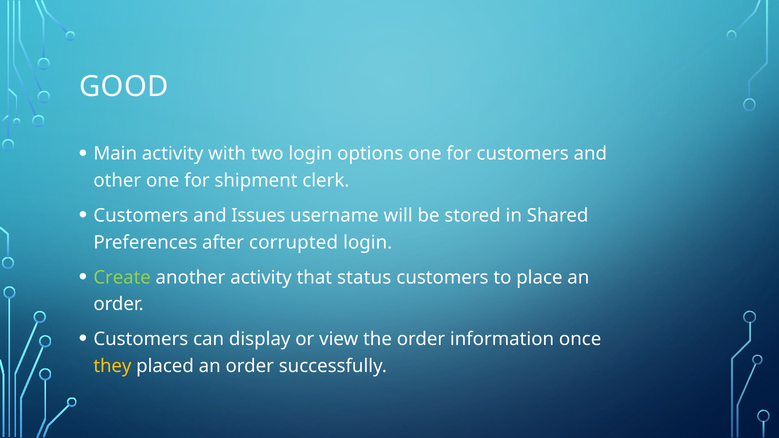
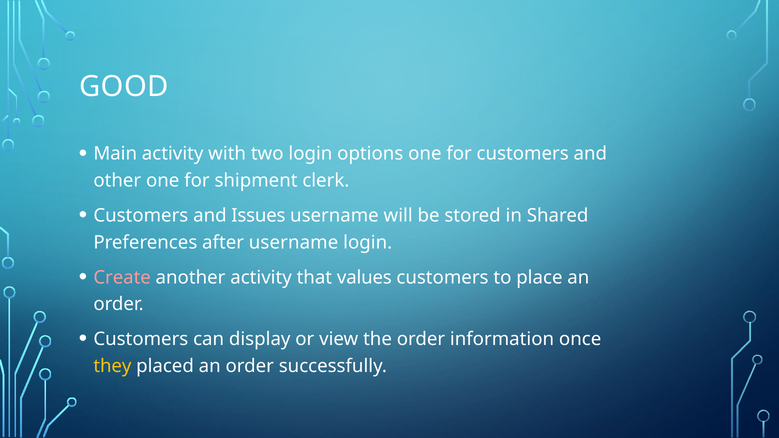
after corrupted: corrupted -> username (294, 243)
Create colour: light green -> pink (122, 277)
status: status -> values (364, 277)
